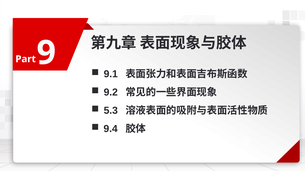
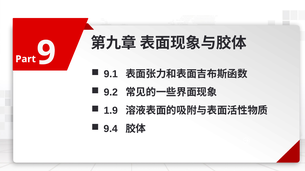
5.3: 5.3 -> 1.9 (111, 111)
